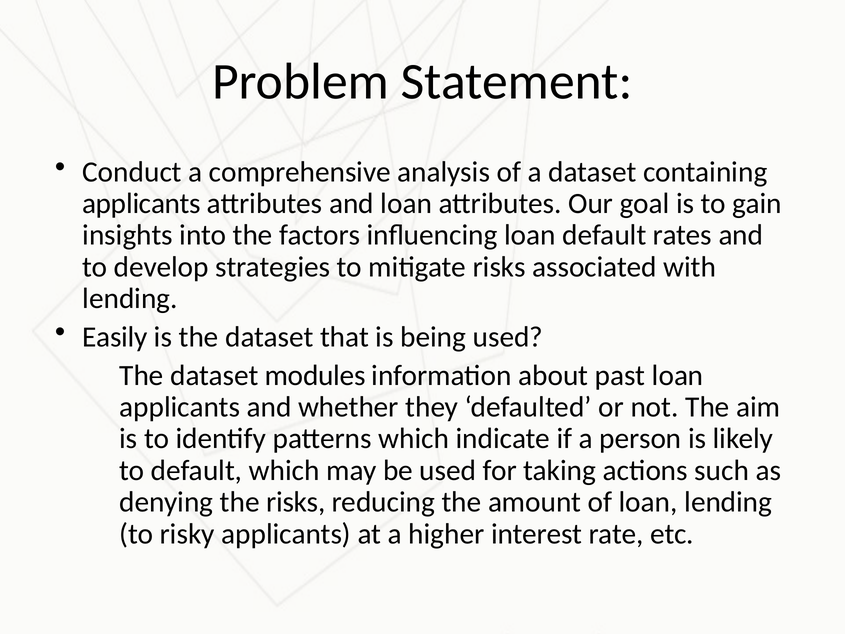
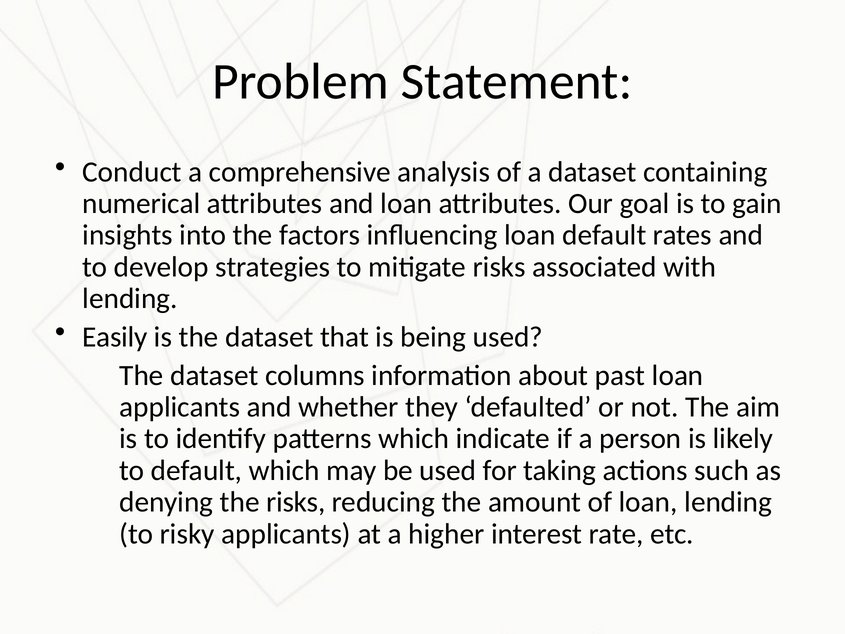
applicants: applicants -> numerical (141, 203)
modules: modules -> columns (315, 375)
